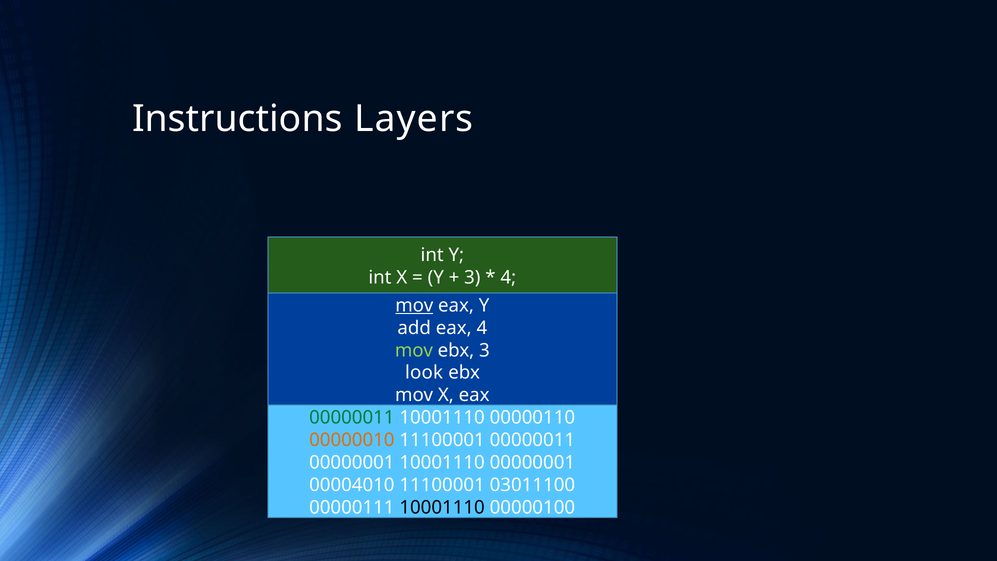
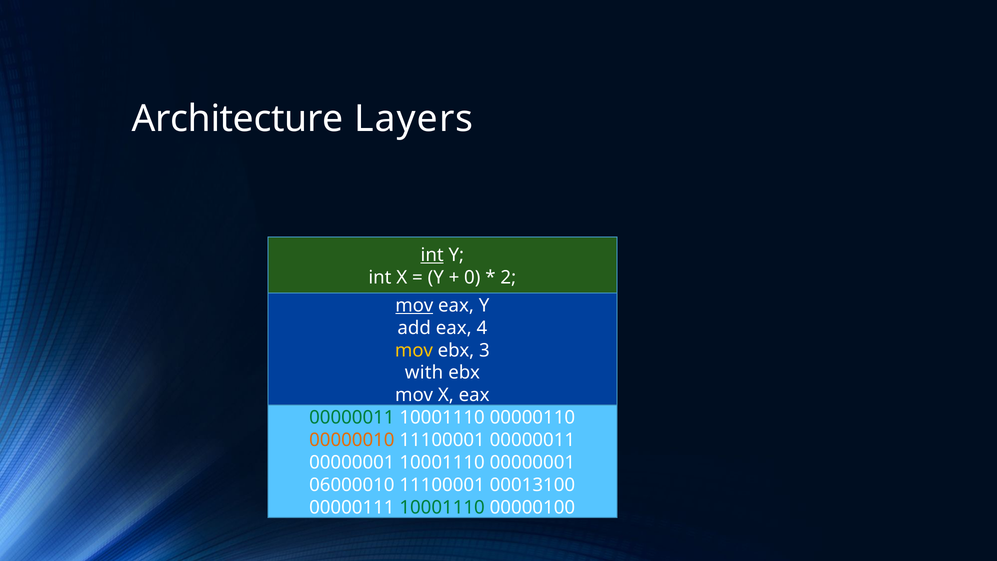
Instructions: Instructions -> Architecture (238, 119)
int underline: none -> present (432, 255)
3: 3 -> 0 (472, 277)
4: 4 -> 2 (508, 277)
mov colour: light green -> yellow (414, 350)
look: look -> with (424, 373)
00004010: 00004010 -> 06000010 (352, 485)
03011100: 03011100 -> 00013100 (532, 485)
10001110 colour: black -> green (442, 507)
